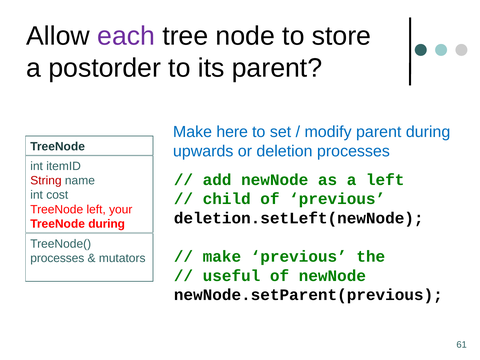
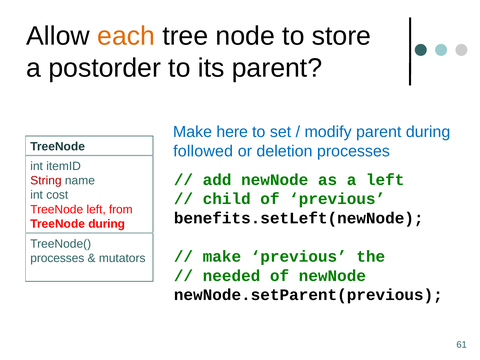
each colour: purple -> orange (126, 36)
upwards: upwards -> followed (203, 151)
your: your -> from (121, 209)
deletion.setLeft(newNode: deletion.setLeft(newNode -> benefits.setLeft(newNode (299, 218)
useful: useful -> needed (232, 276)
